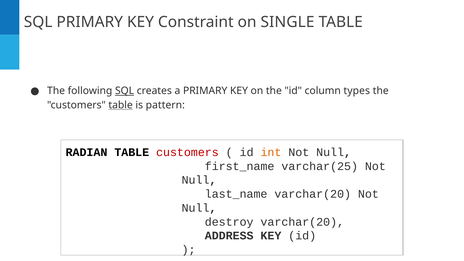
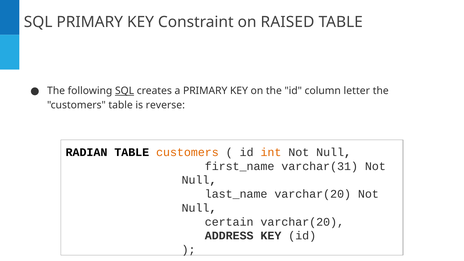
SINGLE: SINGLE -> RAISED (287, 22)
types: types -> letter (357, 91)
table underline: present -> none (121, 105)
pattern: pattern -> reverse (165, 105)
customers colour: red -> orange (187, 152)
varchar(25: varchar(25 -> varchar(31 (320, 166)
destroy: destroy -> certain (229, 222)
